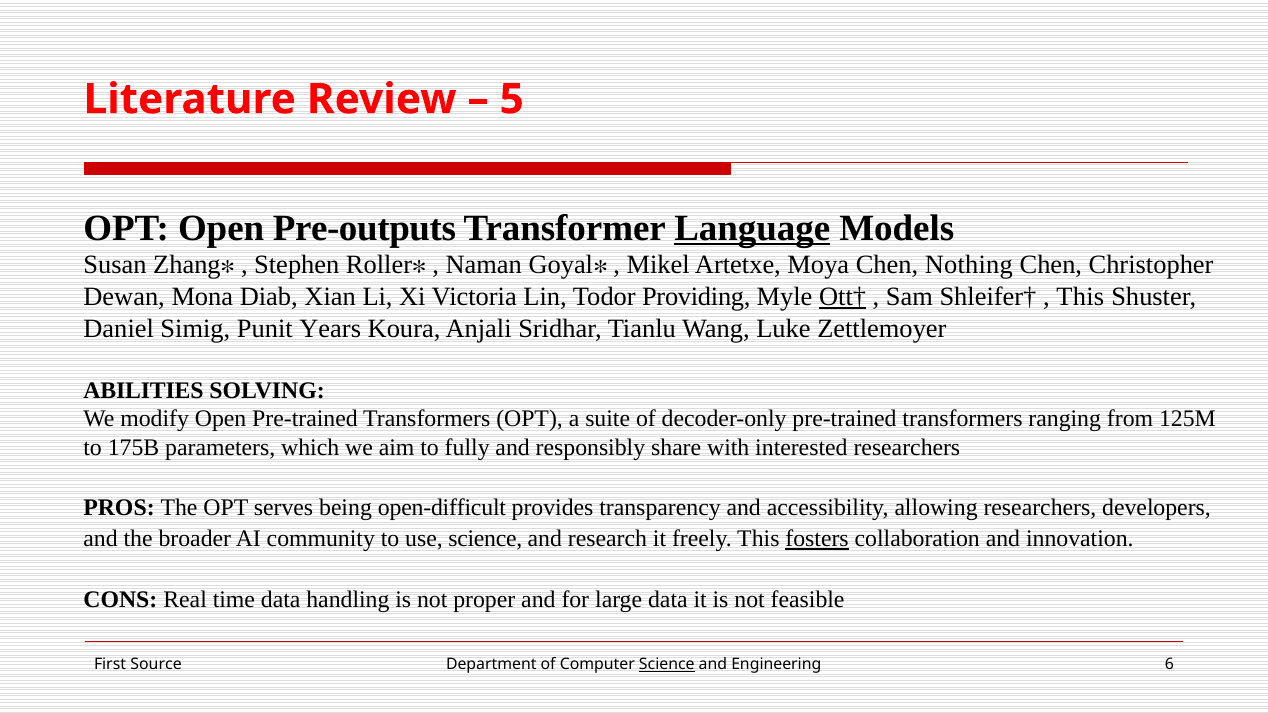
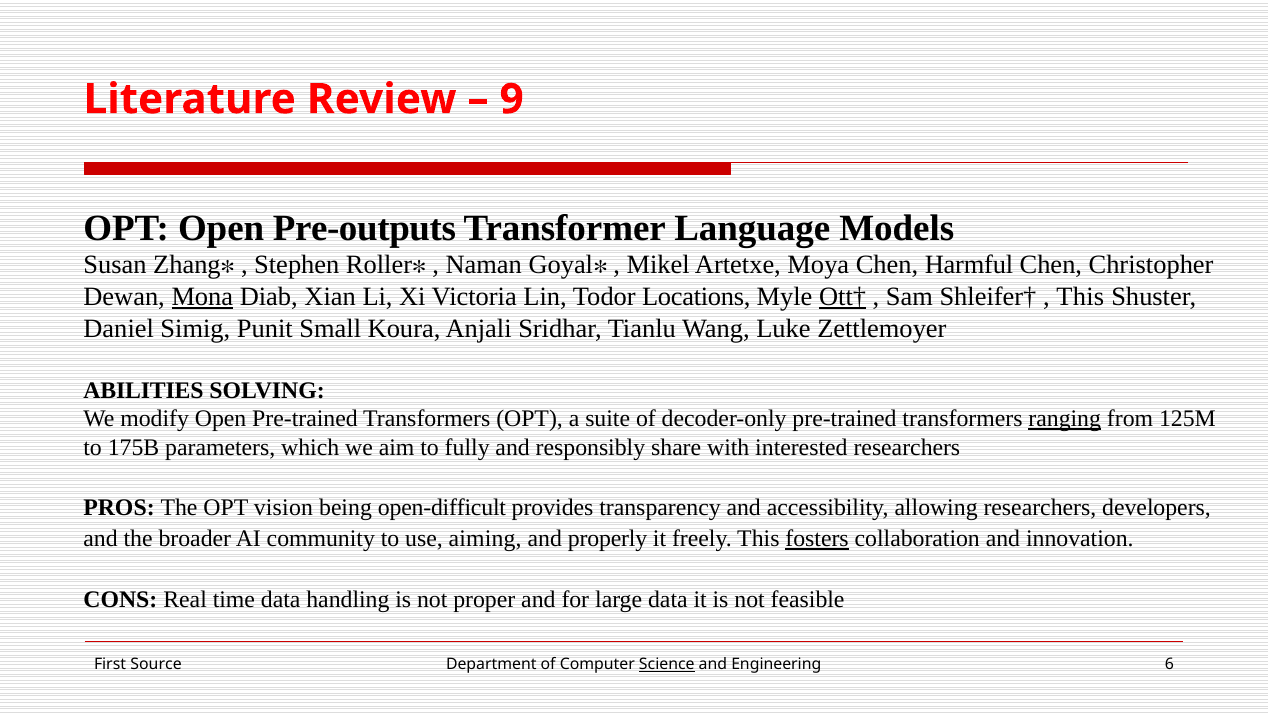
5: 5 -> 9 (512, 99)
Language underline: present -> none (752, 228)
Nothing: Nothing -> Harmful (969, 265)
Mona underline: none -> present (202, 297)
Providing: Providing -> Locations (696, 297)
Years: Years -> Small (330, 329)
ranging underline: none -> present (1065, 419)
serves: serves -> vision (283, 508)
use science: science -> aiming (485, 539)
research: research -> properly (608, 539)
